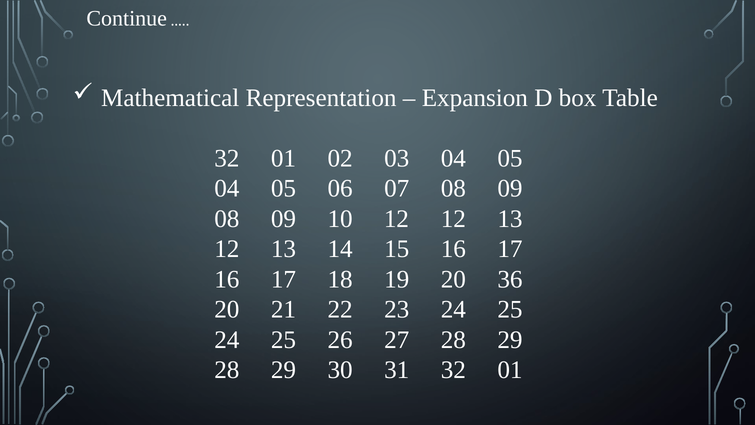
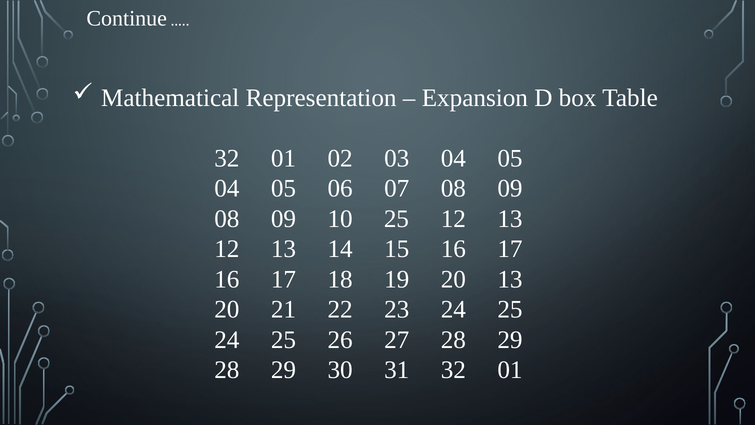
10 12: 12 -> 25 (396, 219)
20 36: 36 -> 13 (510, 279)
